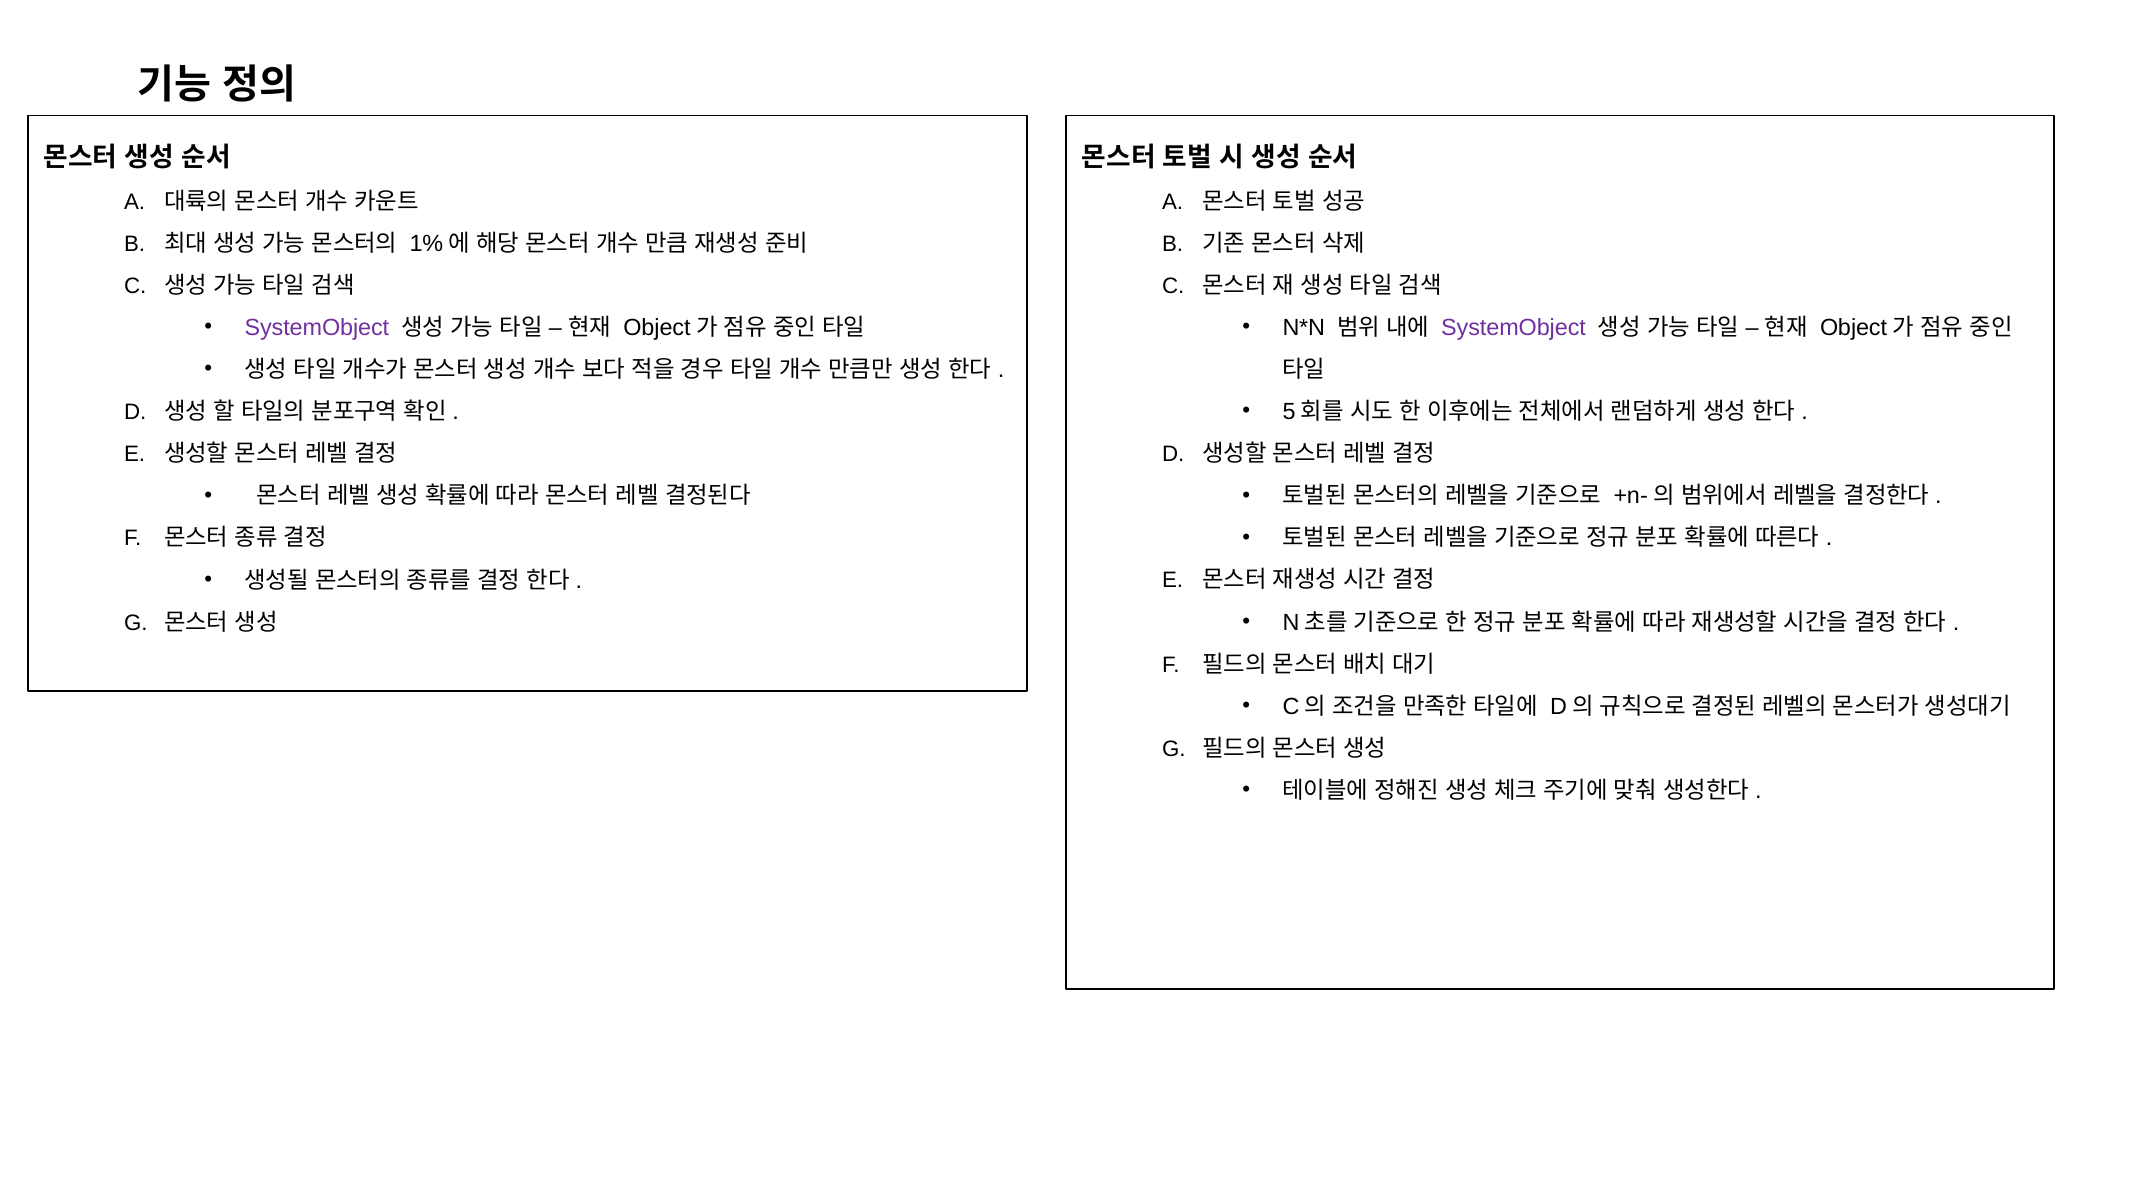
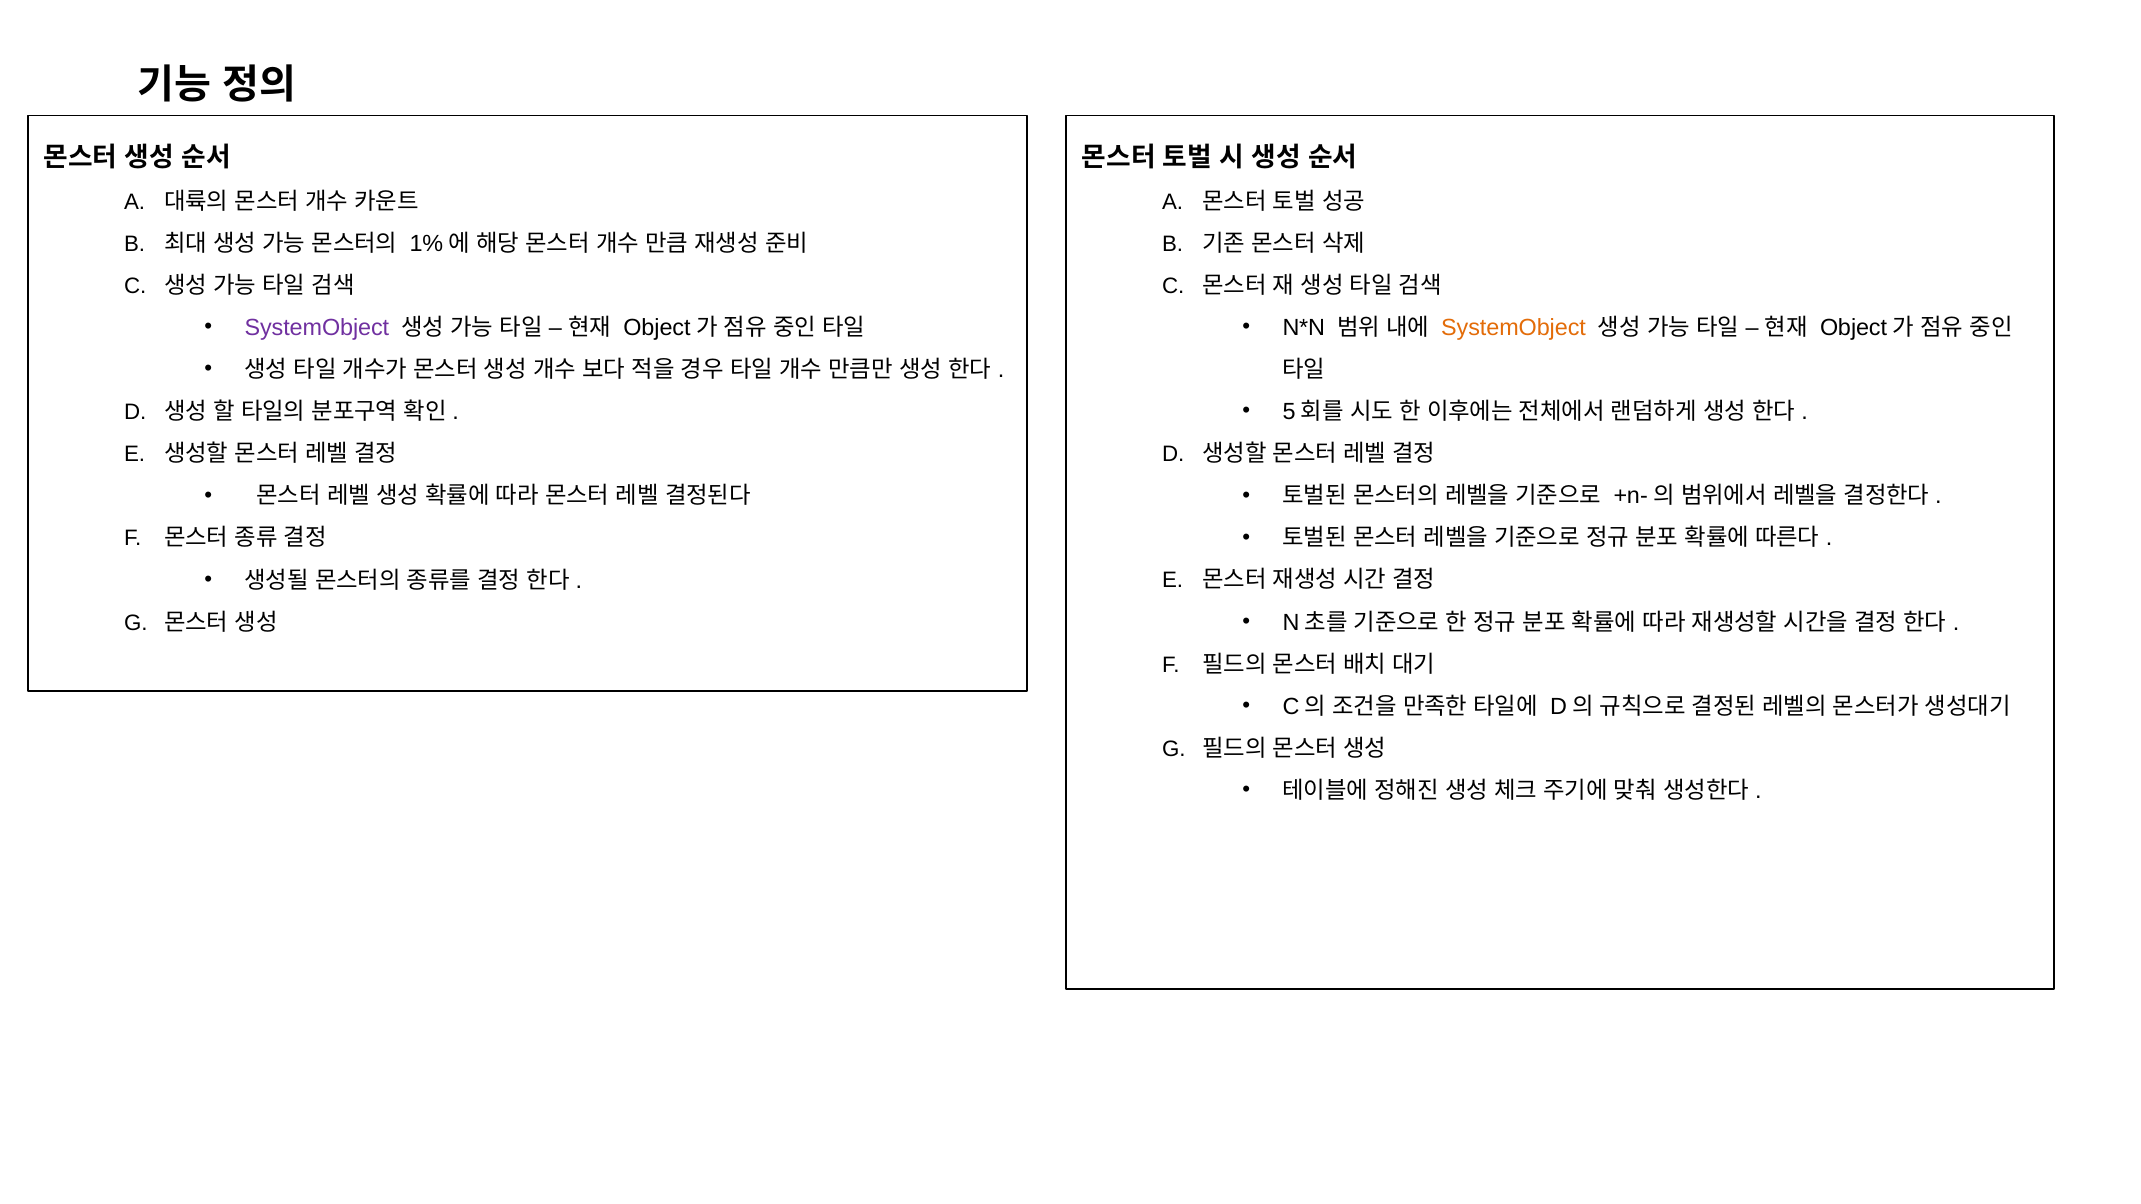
SystemObject colour: purple -> orange (1514, 328)
